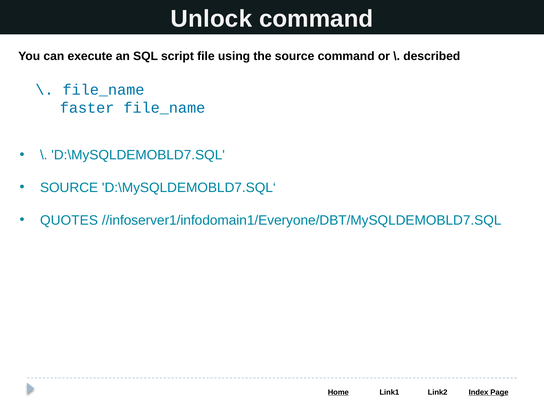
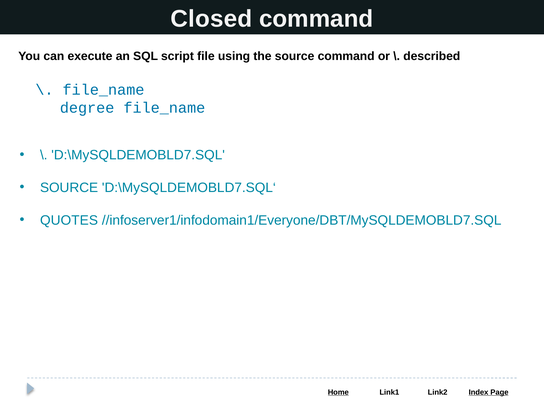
Unlock: Unlock -> Closed (211, 19)
faster: faster -> degree (87, 108)
